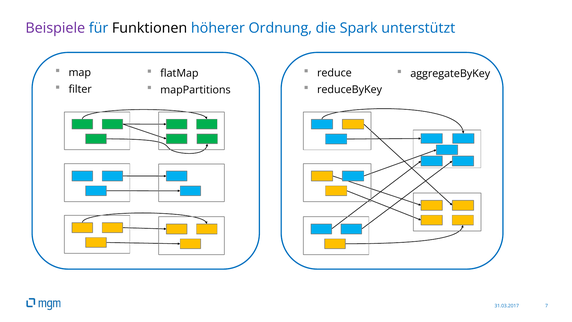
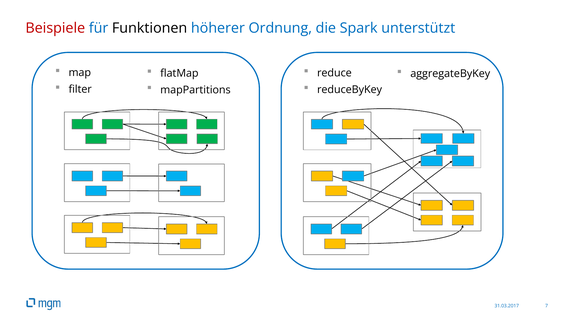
Beispiele colour: purple -> red (55, 28)
